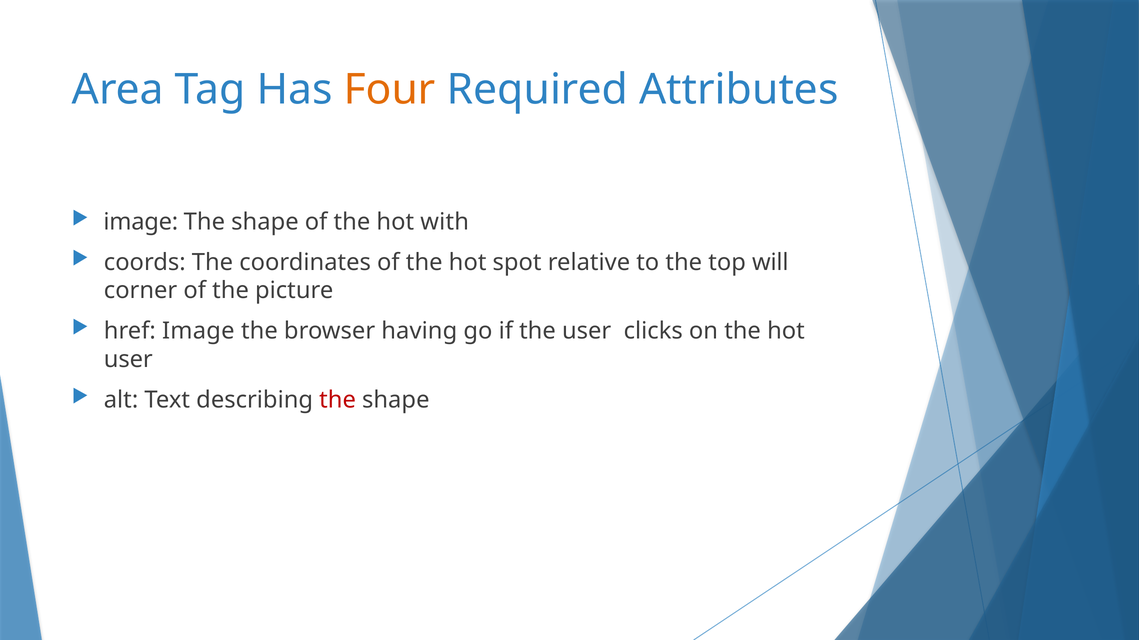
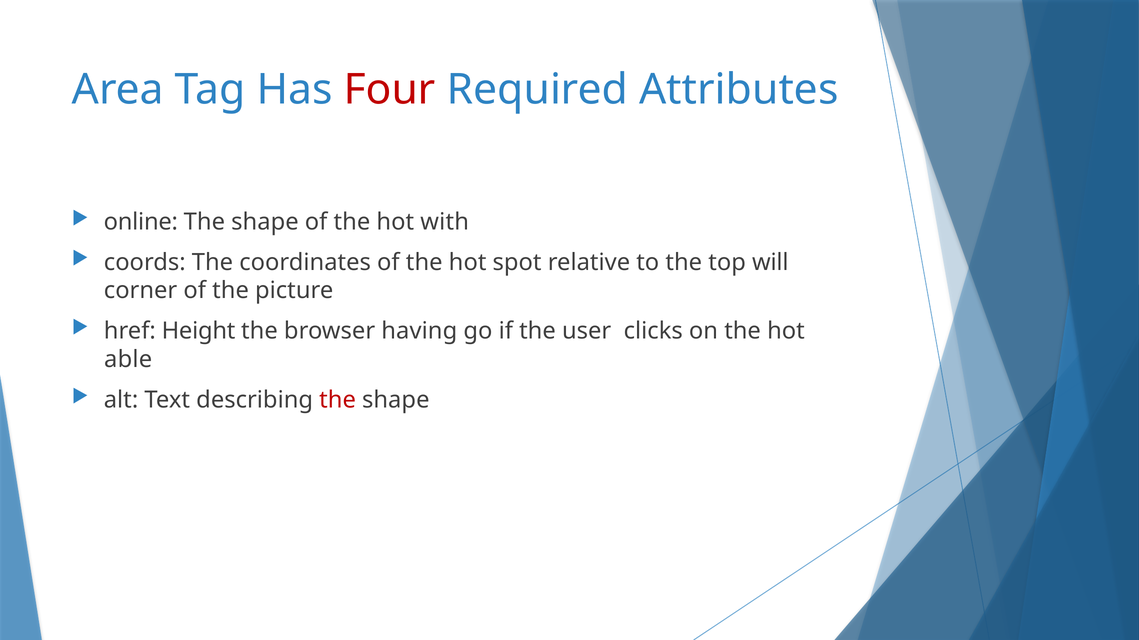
Four colour: orange -> red (390, 90)
image: image -> online (141, 222)
href Image: Image -> Height (199, 331)
user: user -> able (128, 360)
